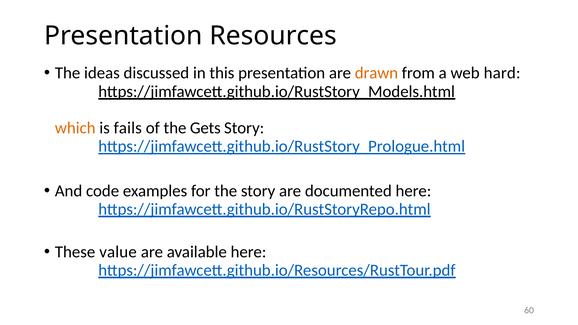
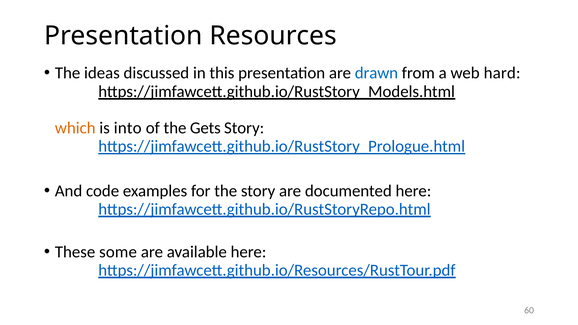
drawn colour: orange -> blue (376, 73)
fails: fails -> into (128, 128)
value: value -> some (118, 252)
